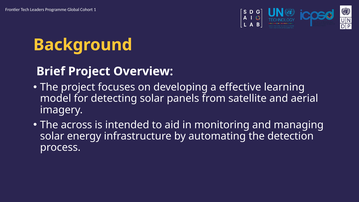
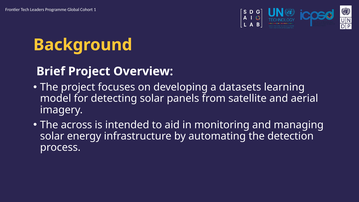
effective: effective -> datasets (240, 87)
